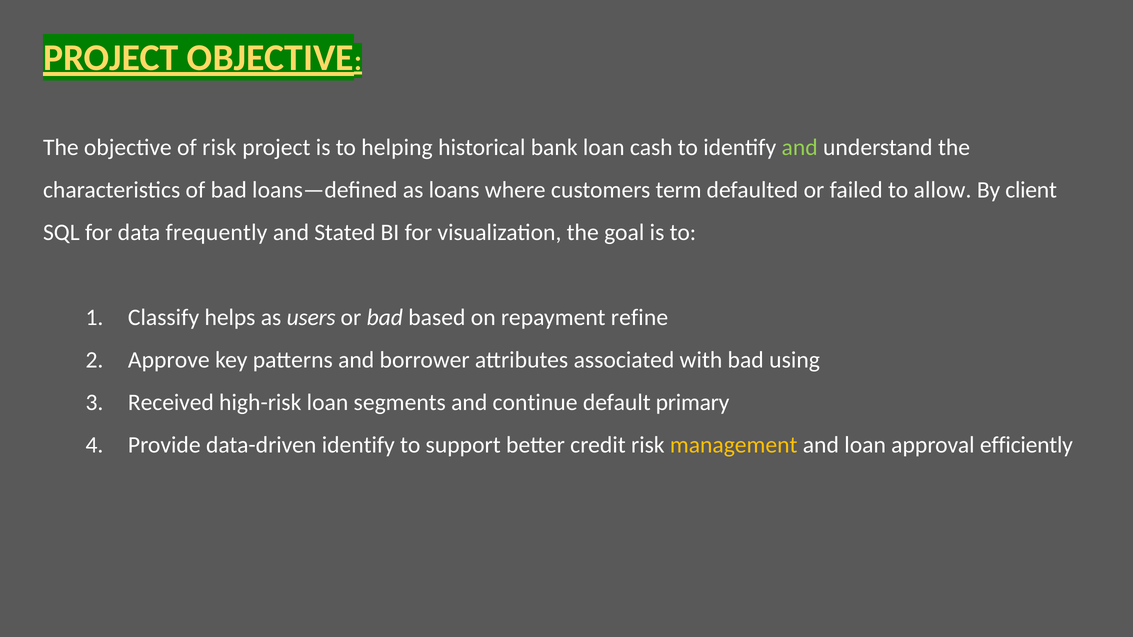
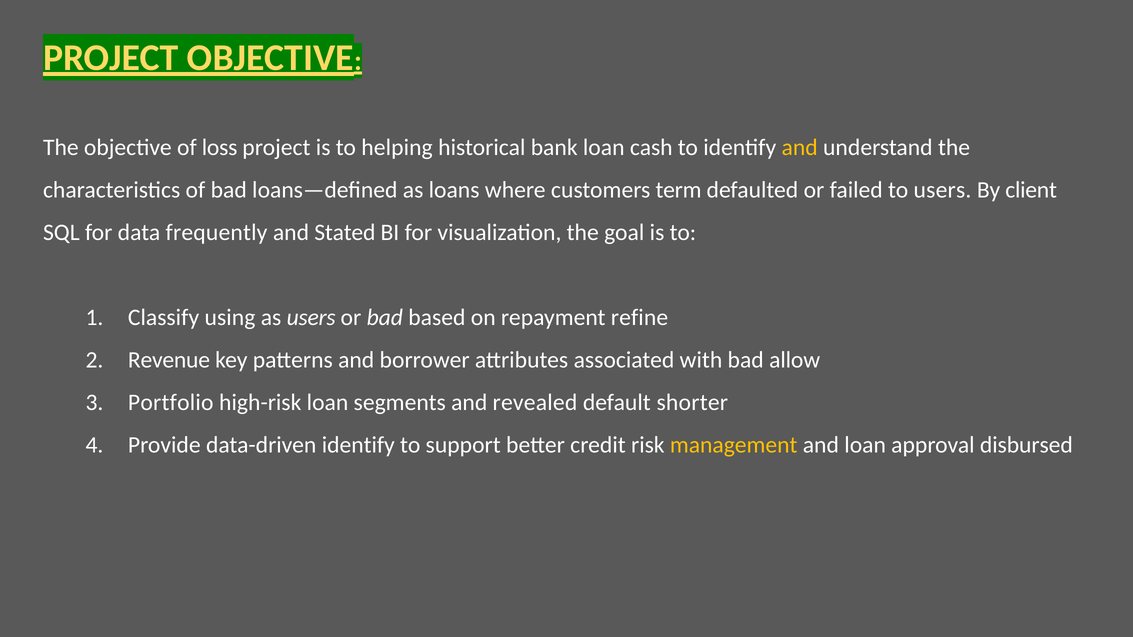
of risk: risk -> loss (220, 148)
and colour: light green -> yellow (800, 148)
to allow: allow -> users (943, 190)
helps: helps -> using (230, 318)
Approve: Approve -> Revenue (169, 360)
using: using -> allow (795, 360)
Received: Received -> Portfolio (171, 403)
continue: continue -> revealed (535, 403)
primary: primary -> shorter (692, 403)
efficiently: efficiently -> disbursed (1026, 445)
